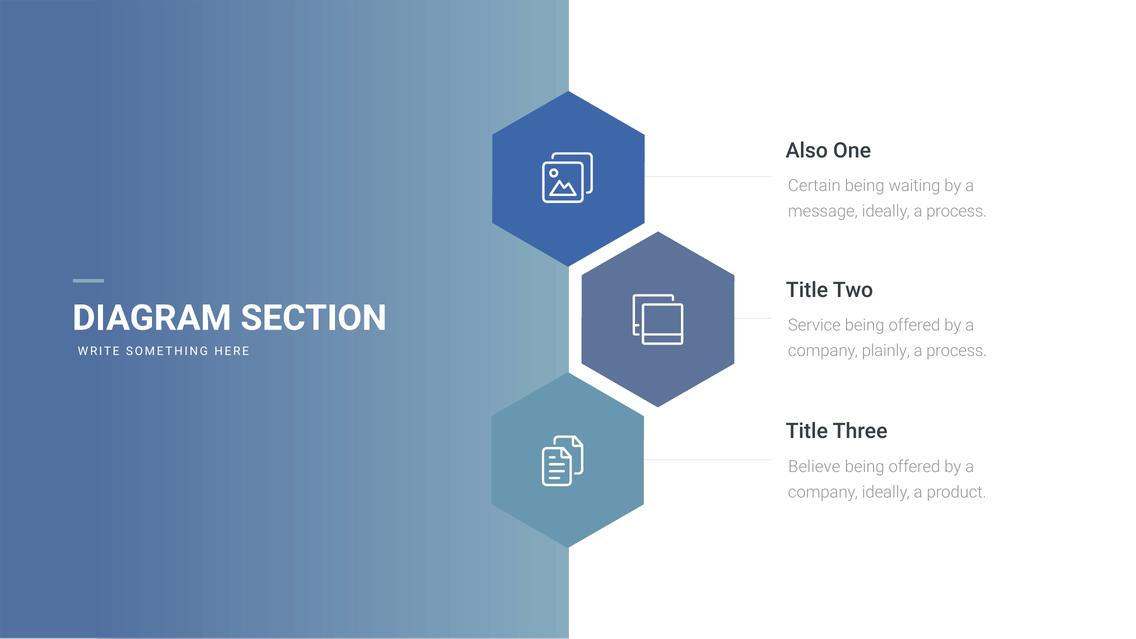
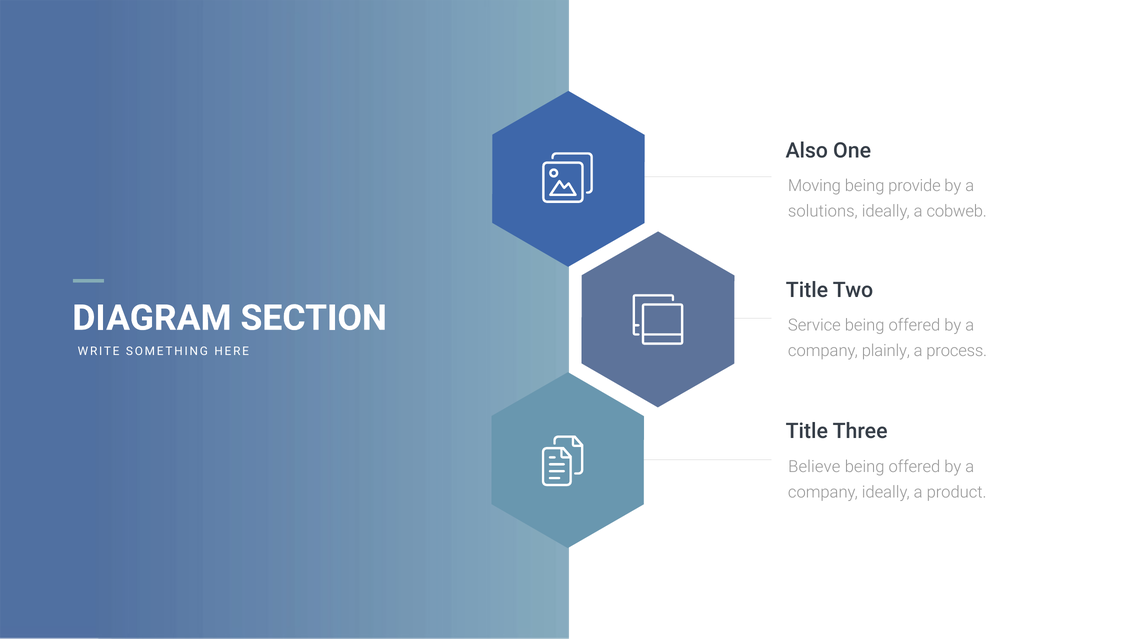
Certain: Certain -> Moving (814, 186)
waiting: waiting -> provide (914, 186)
message: message -> solutions (823, 211)
ideally a process: process -> cobweb (957, 211)
